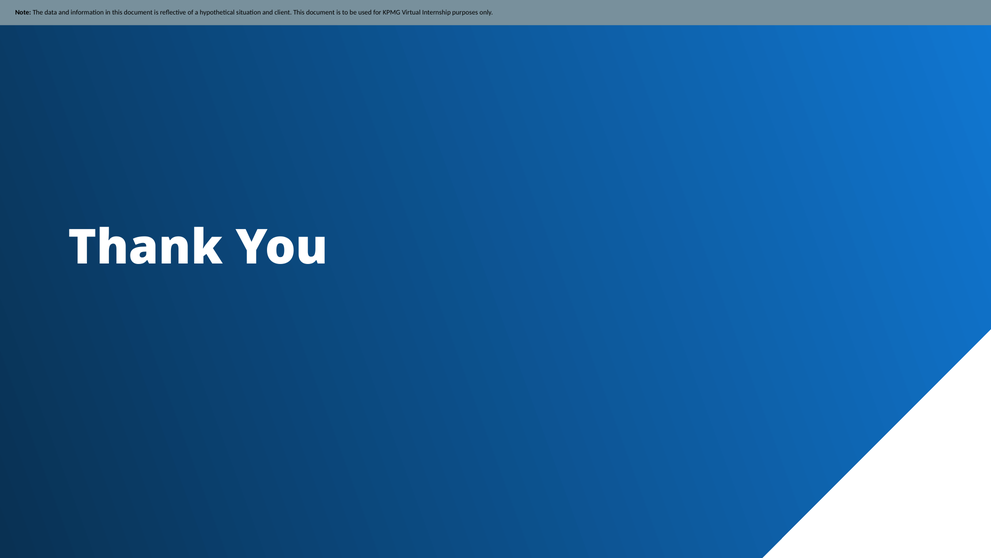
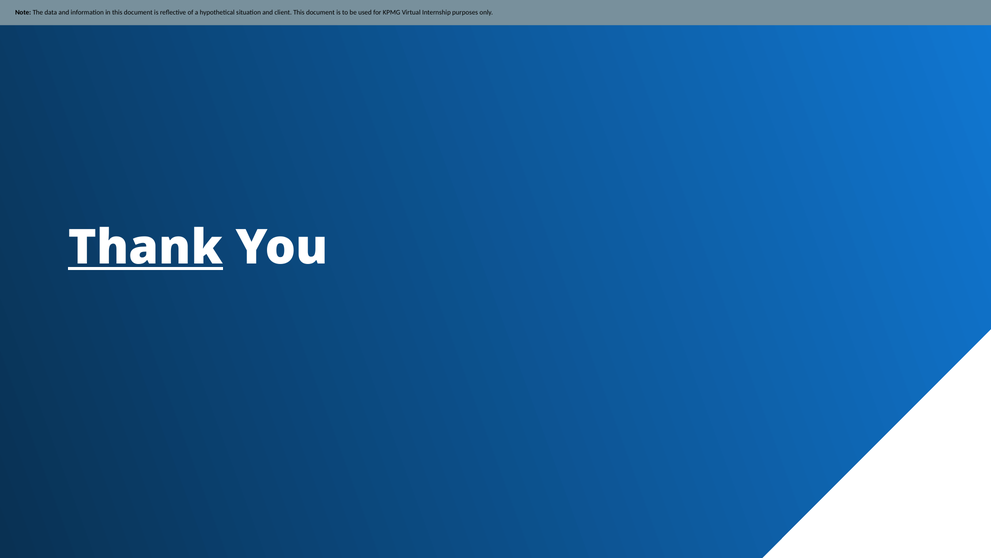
Thank underline: none -> present (146, 248)
